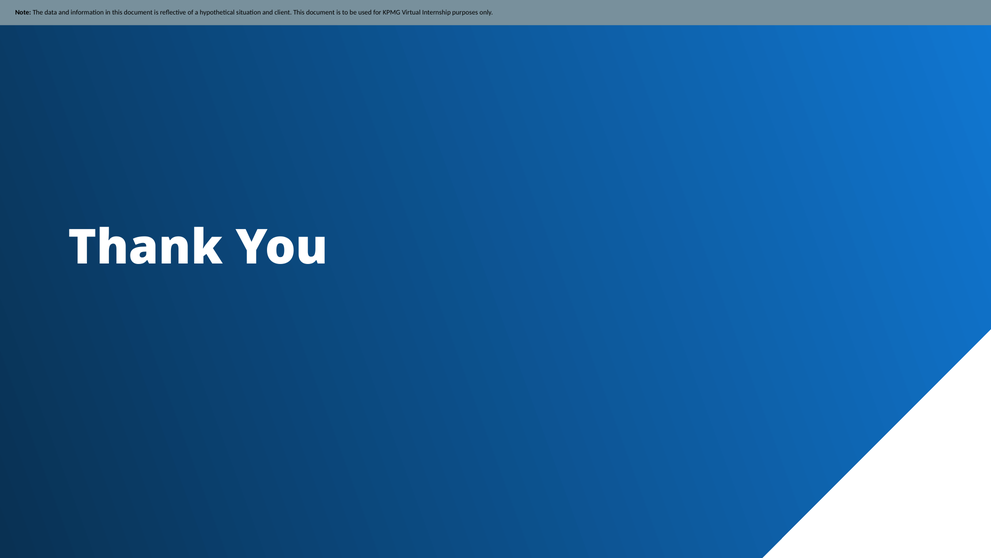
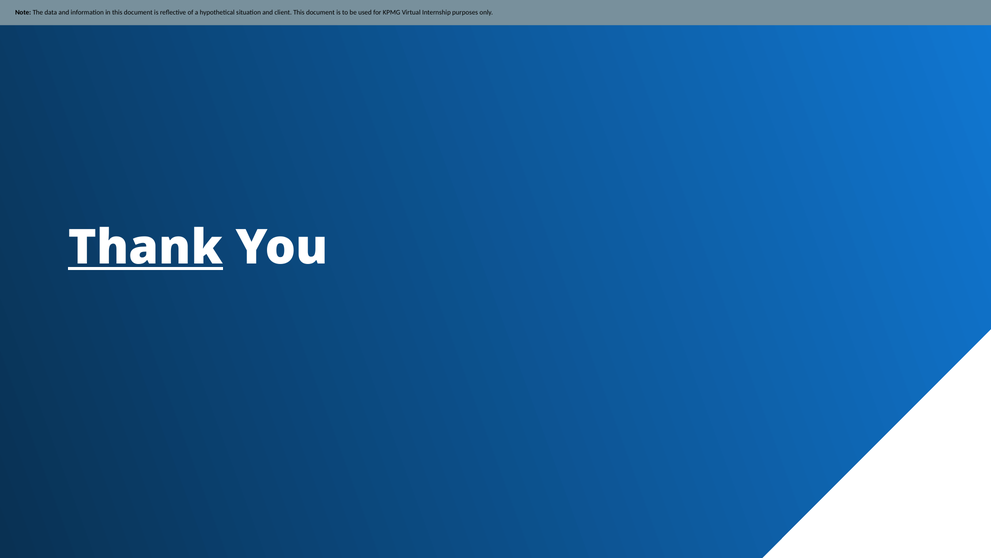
Thank underline: none -> present (146, 248)
